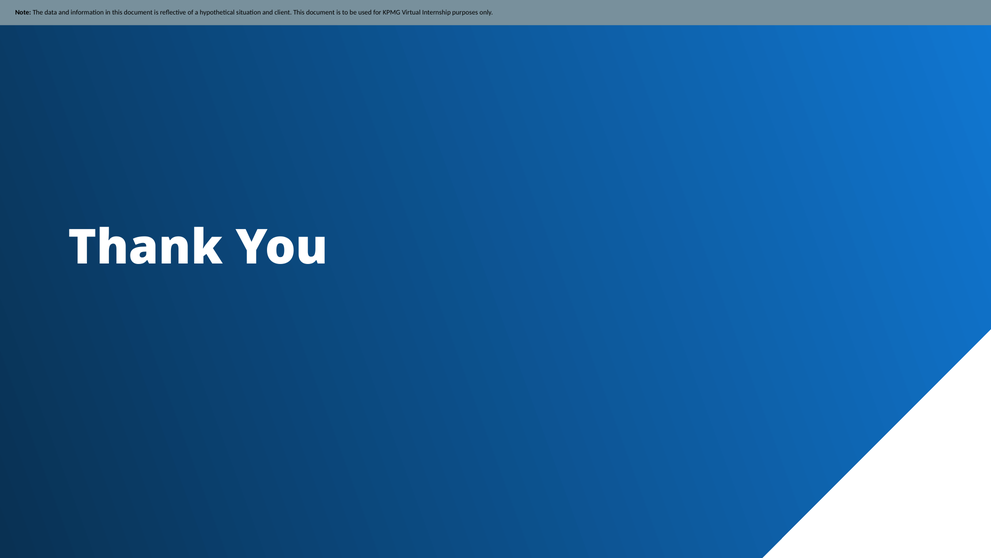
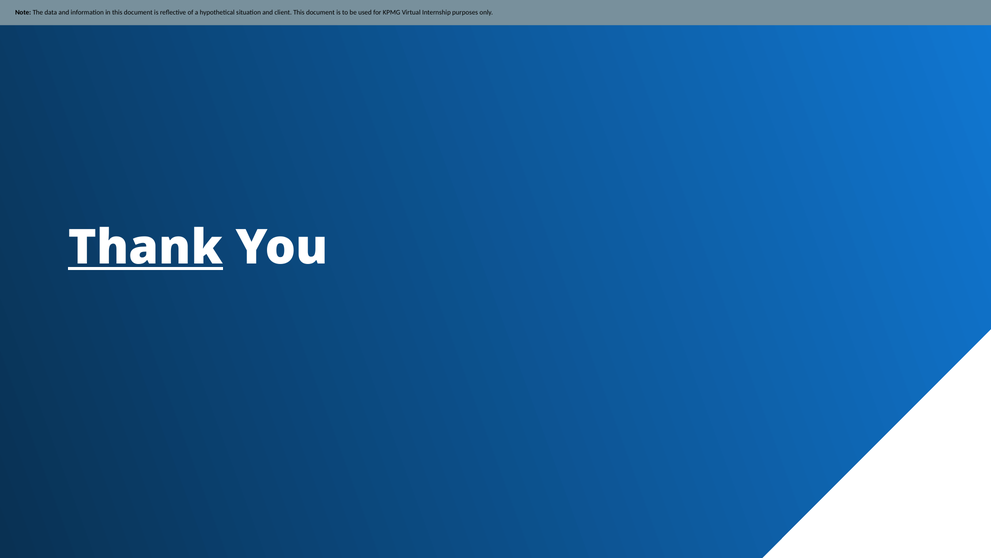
Thank underline: none -> present (146, 248)
